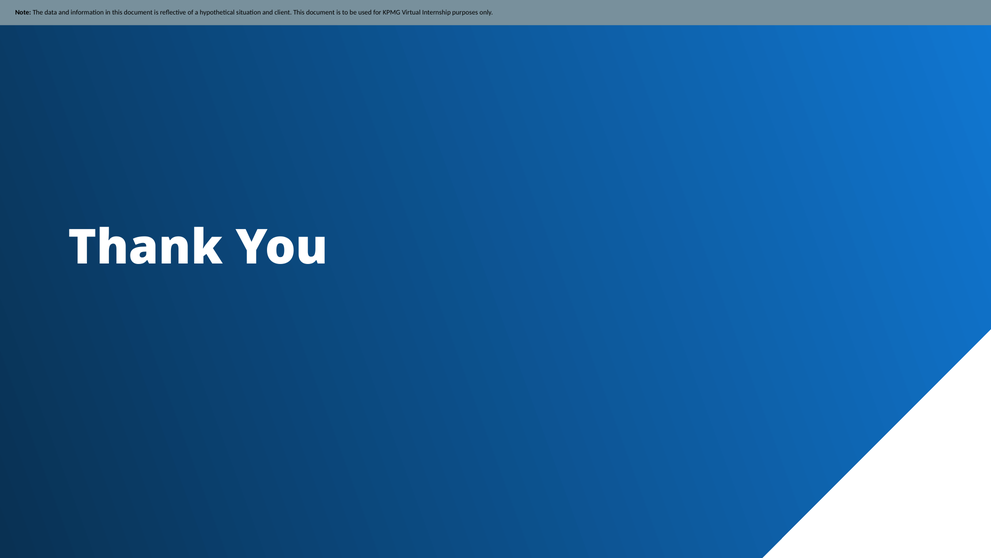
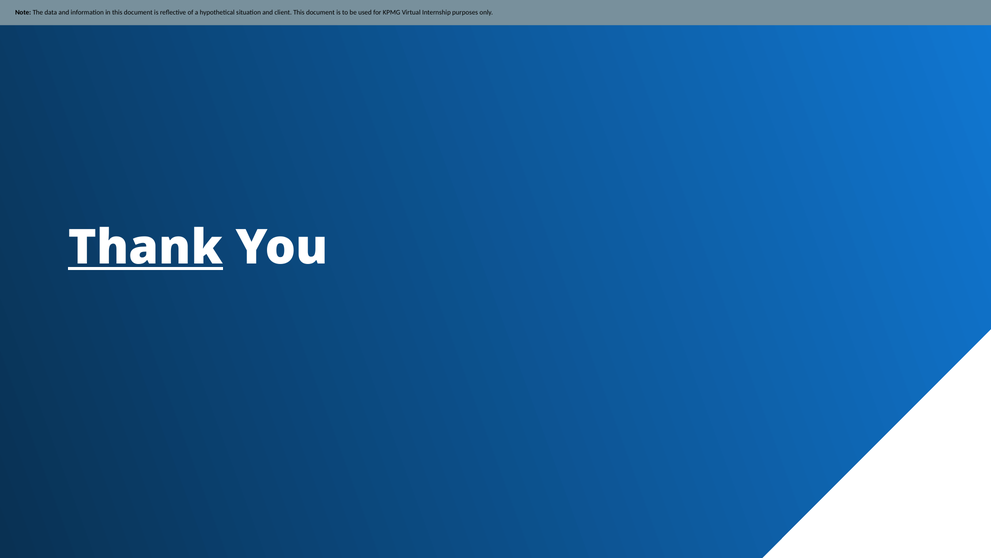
Thank underline: none -> present (146, 248)
